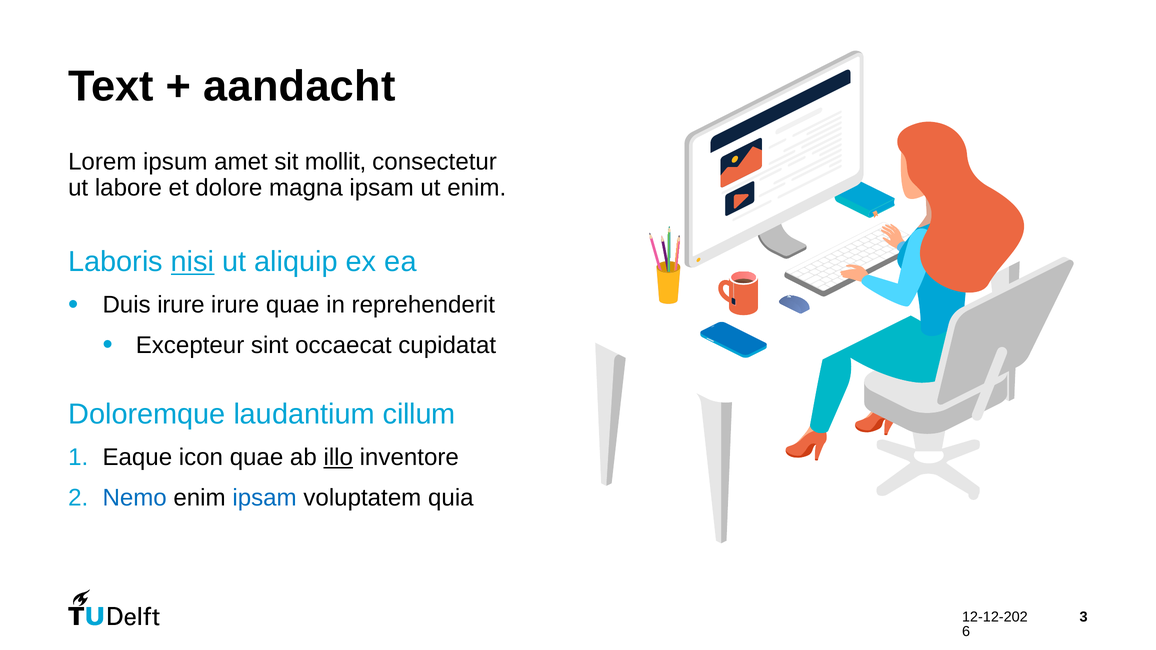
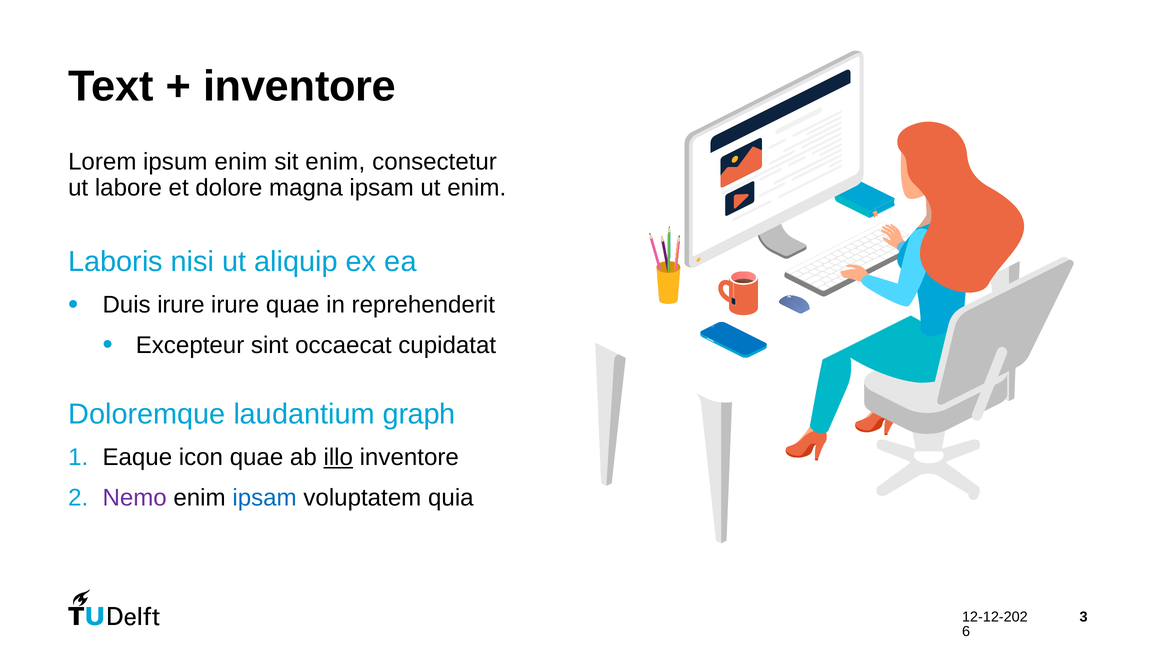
aandacht: aandacht -> inventore (300, 86)
ipsum amet: amet -> enim (241, 162)
sit mollit: mollit -> enim (335, 162)
nisi underline: present -> none (193, 262)
cillum: cillum -> graph (419, 415)
Nemo colour: blue -> purple (135, 498)
